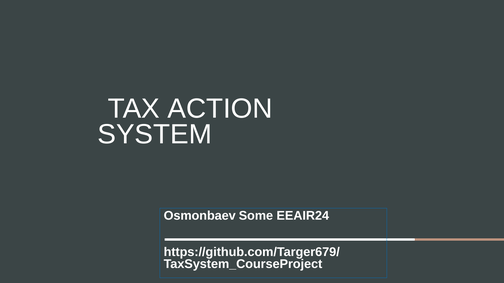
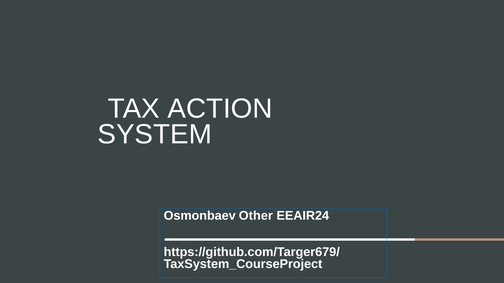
Some: Some -> Other (256, 216)
